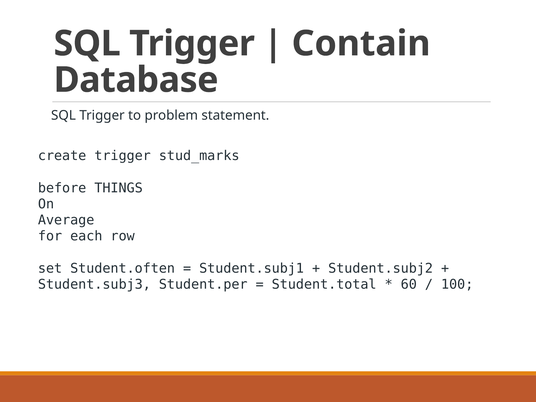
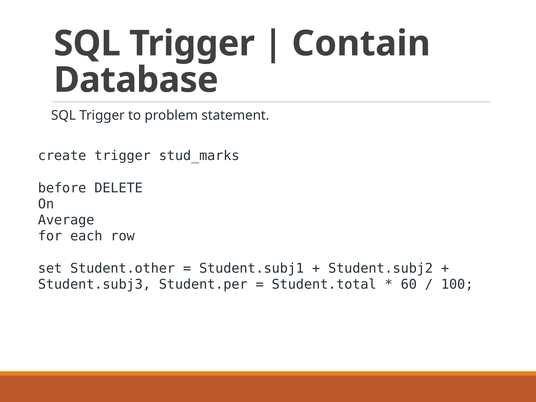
THINGS: THINGS -> DELETE (119, 188)
Student.often: Student.often -> Student.other (123, 268)
